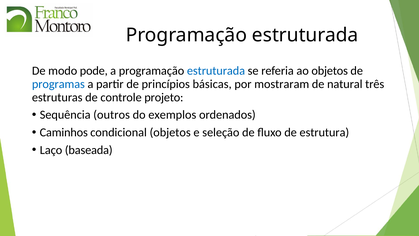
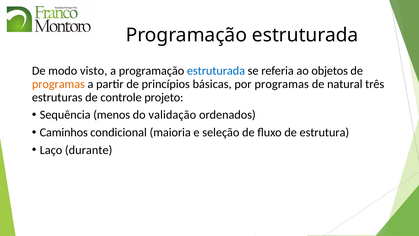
pode: pode -> visto (94, 71)
programas colour: blue -> orange (58, 84)
por mostraram: mostraram -> programas (282, 84)
outros: outros -> menos (112, 115)
exemplos: exemplos -> validação (172, 115)
condicional objetos: objetos -> maioria (170, 132)
baseada: baseada -> durante (89, 150)
